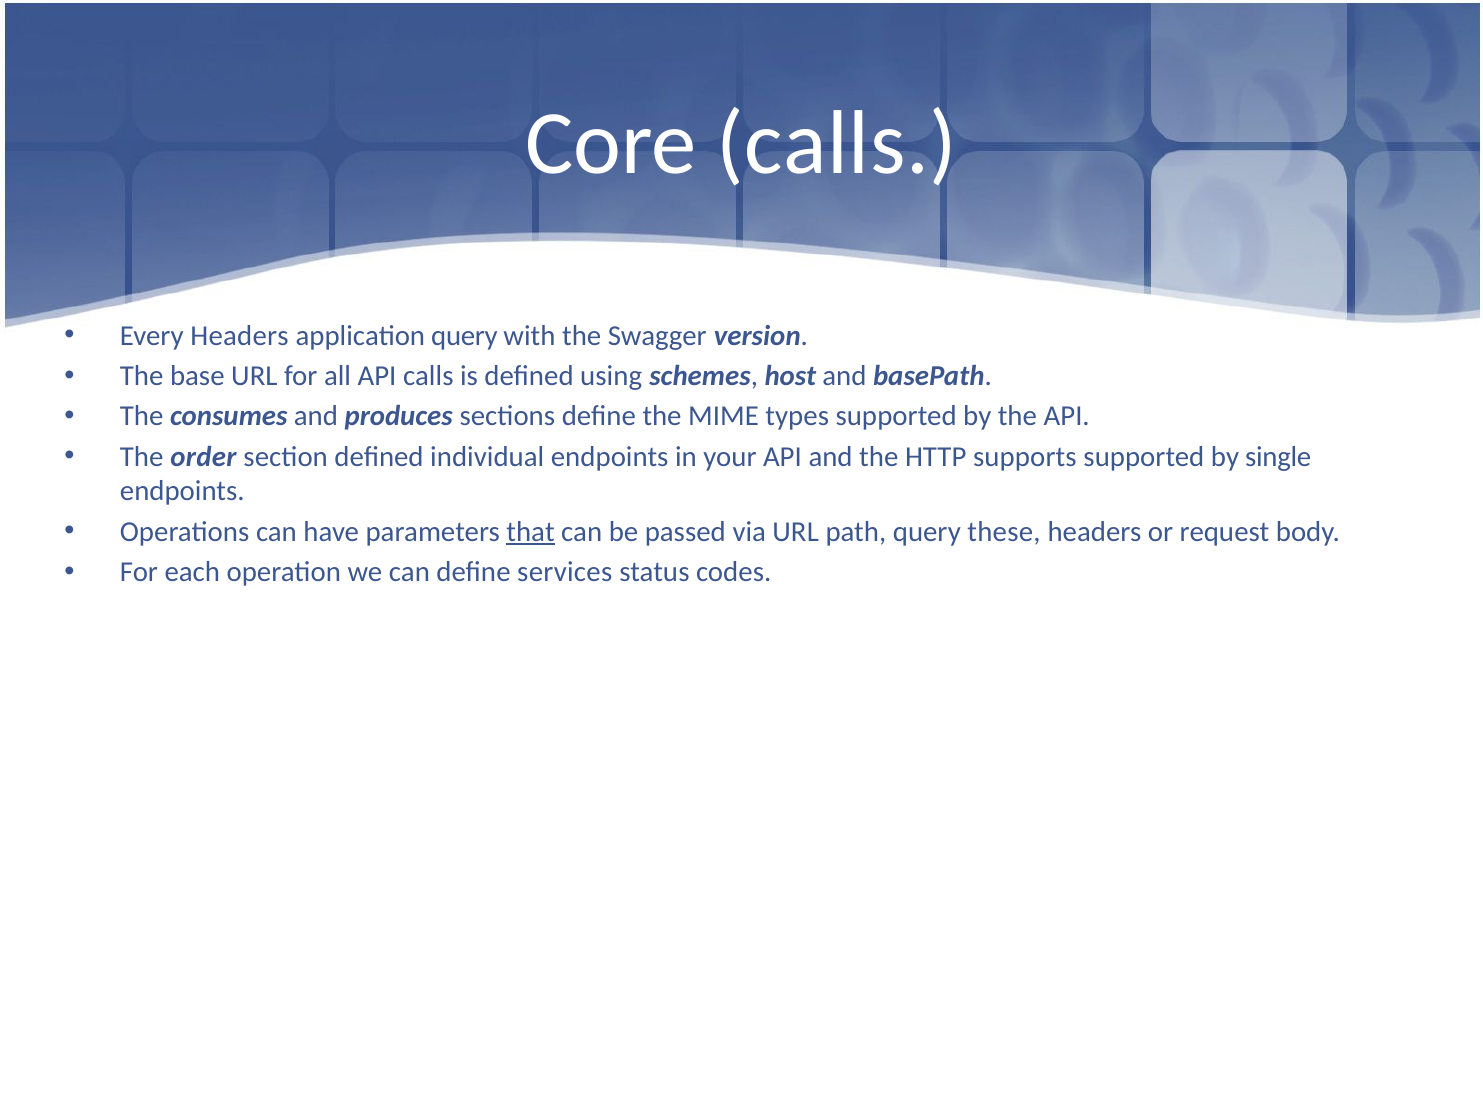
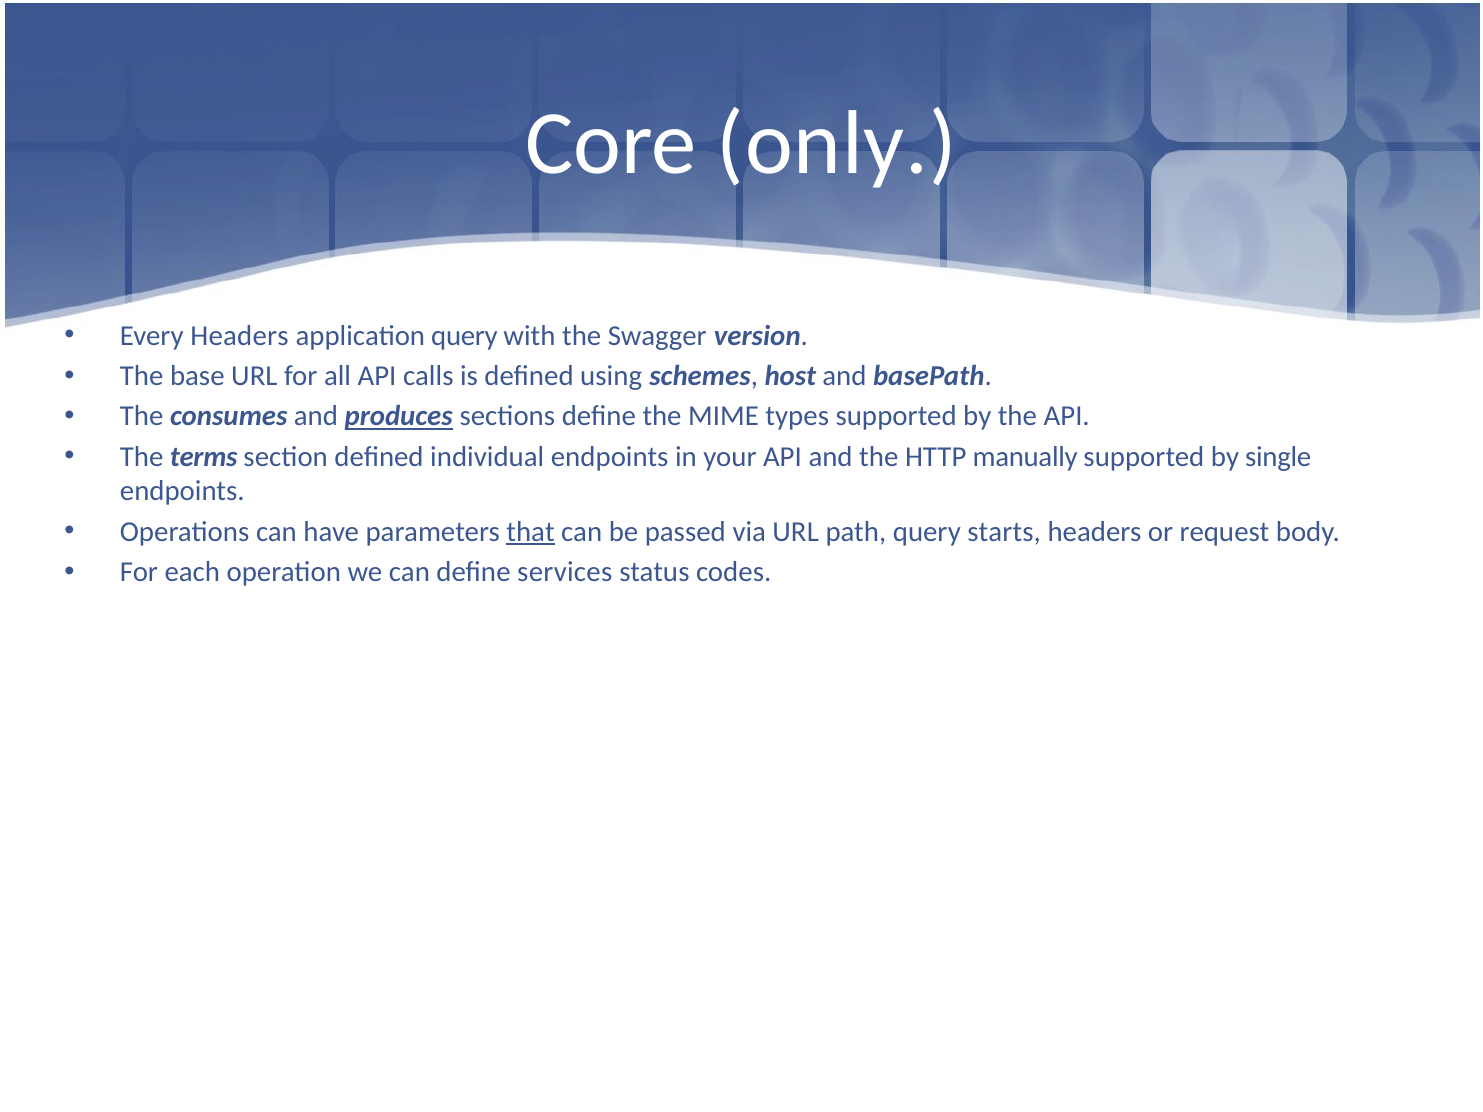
Core calls: calls -> only (837, 144)
produces underline: none -> present (399, 417)
order: order -> terms (204, 457)
supports: supports -> manually (1025, 457)
these: these -> starts (1004, 532)
